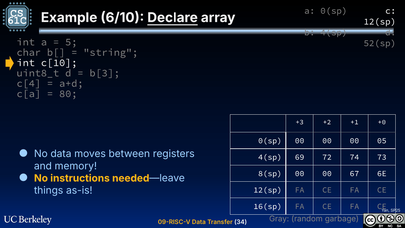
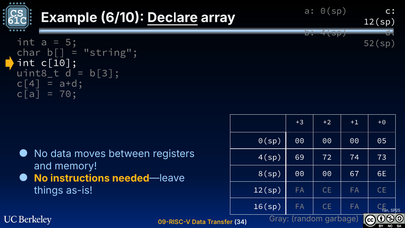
80: 80 -> 70 (68, 94)
